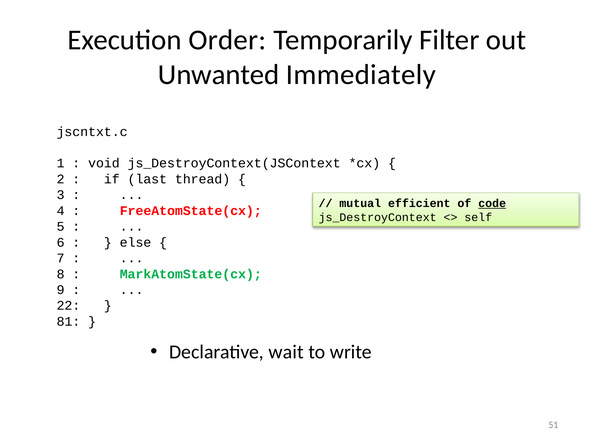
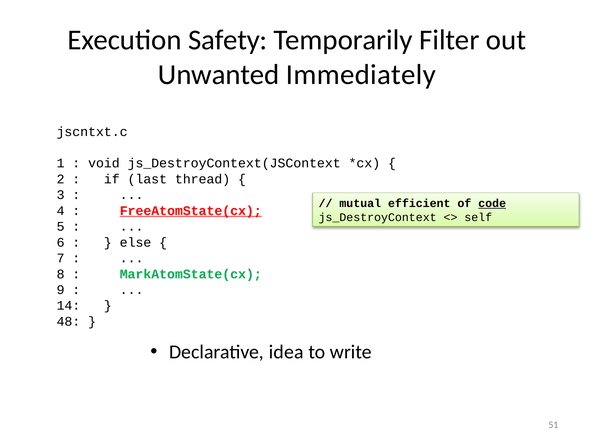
Order: Order -> Safety (228, 40)
FreeAtomState(cx underline: none -> present (191, 211)
22: 22 -> 14 (68, 306)
81: 81 -> 48 (68, 322)
wait: wait -> idea (286, 352)
